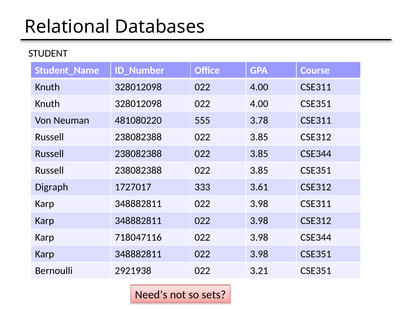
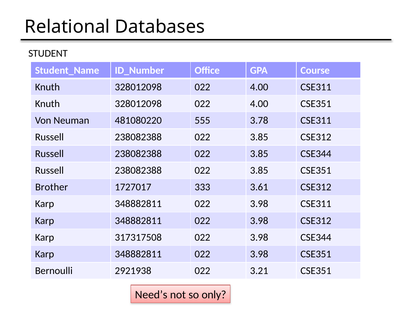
Digraph: Digraph -> Brother (52, 187)
718047116: 718047116 -> 317317508 (138, 237)
sets: sets -> only (214, 295)
